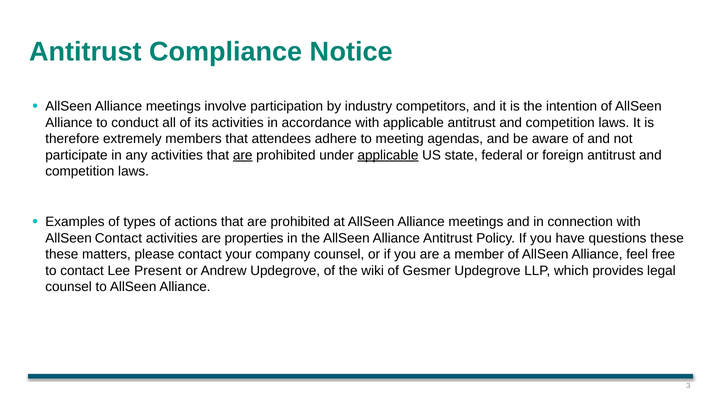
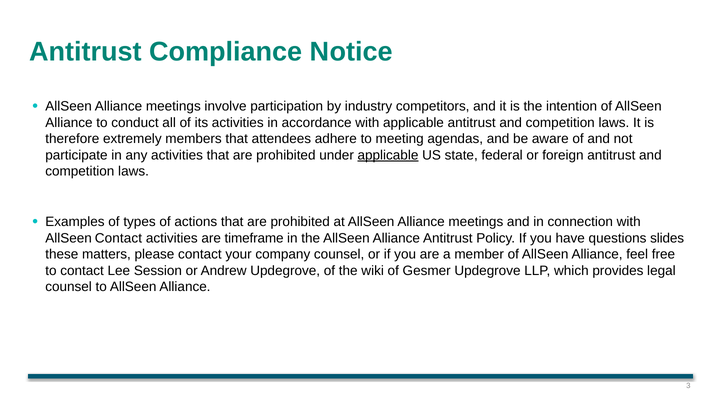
are underline: present -> none (243, 155)
properties: properties -> timeframe (254, 238)
questions these: these -> slides (667, 238)
Present: Present -> Session (158, 270)
